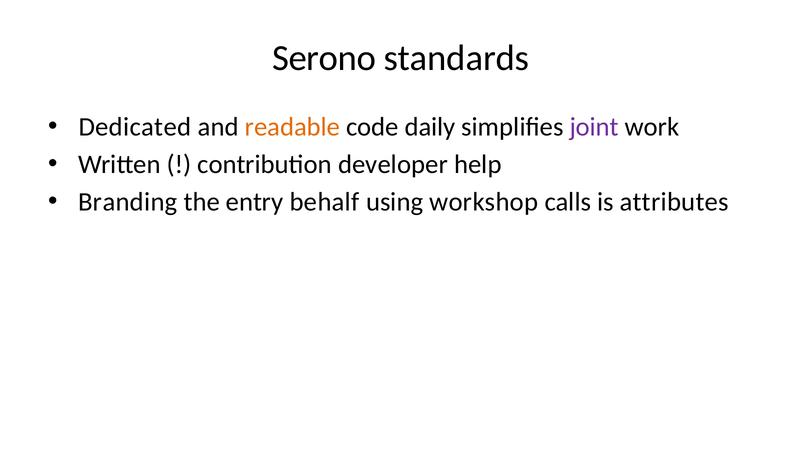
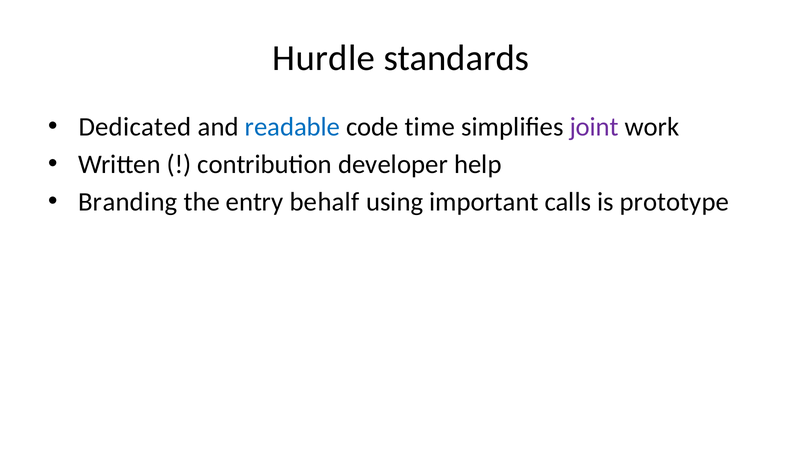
Serono: Serono -> Hurdle (324, 58)
readable colour: orange -> blue (293, 127)
daily: daily -> time (430, 127)
workshop: workshop -> important (484, 202)
attributes: attributes -> prototype (674, 202)
